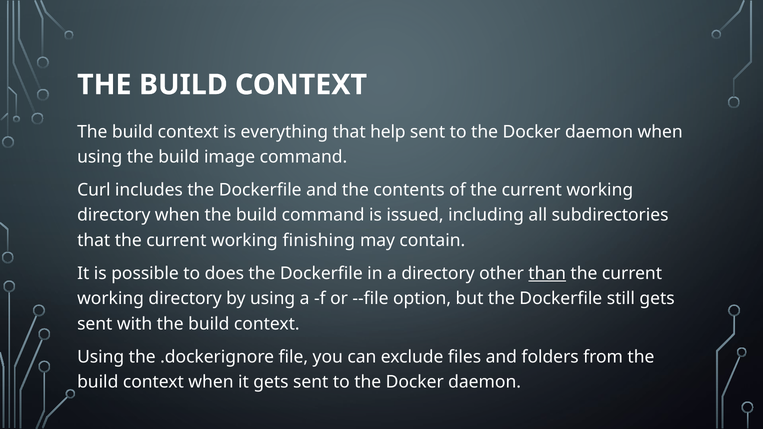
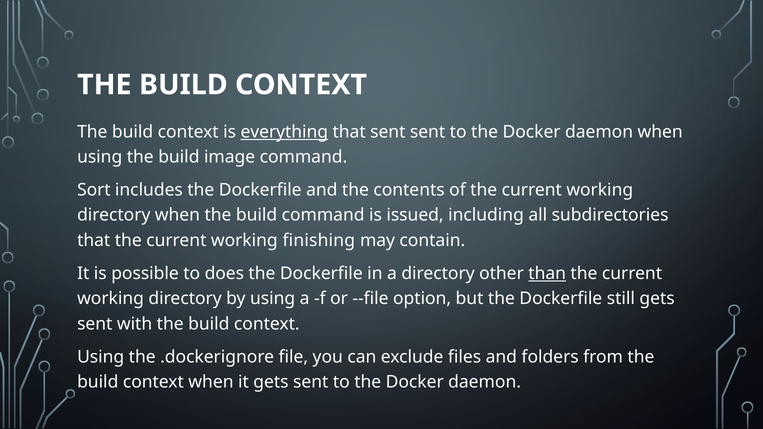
everything underline: none -> present (284, 132)
that help: help -> sent (388, 132)
Curl: Curl -> Sort (94, 190)
